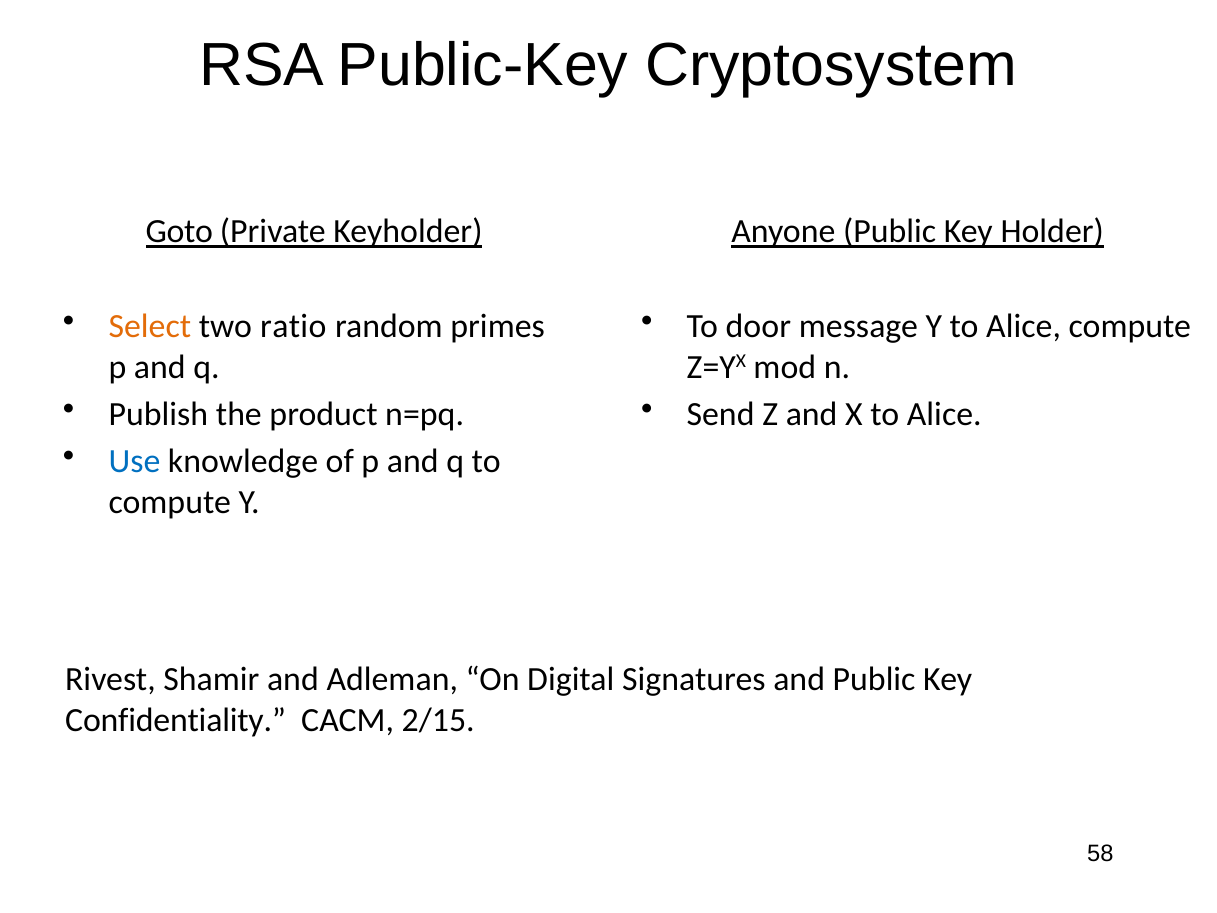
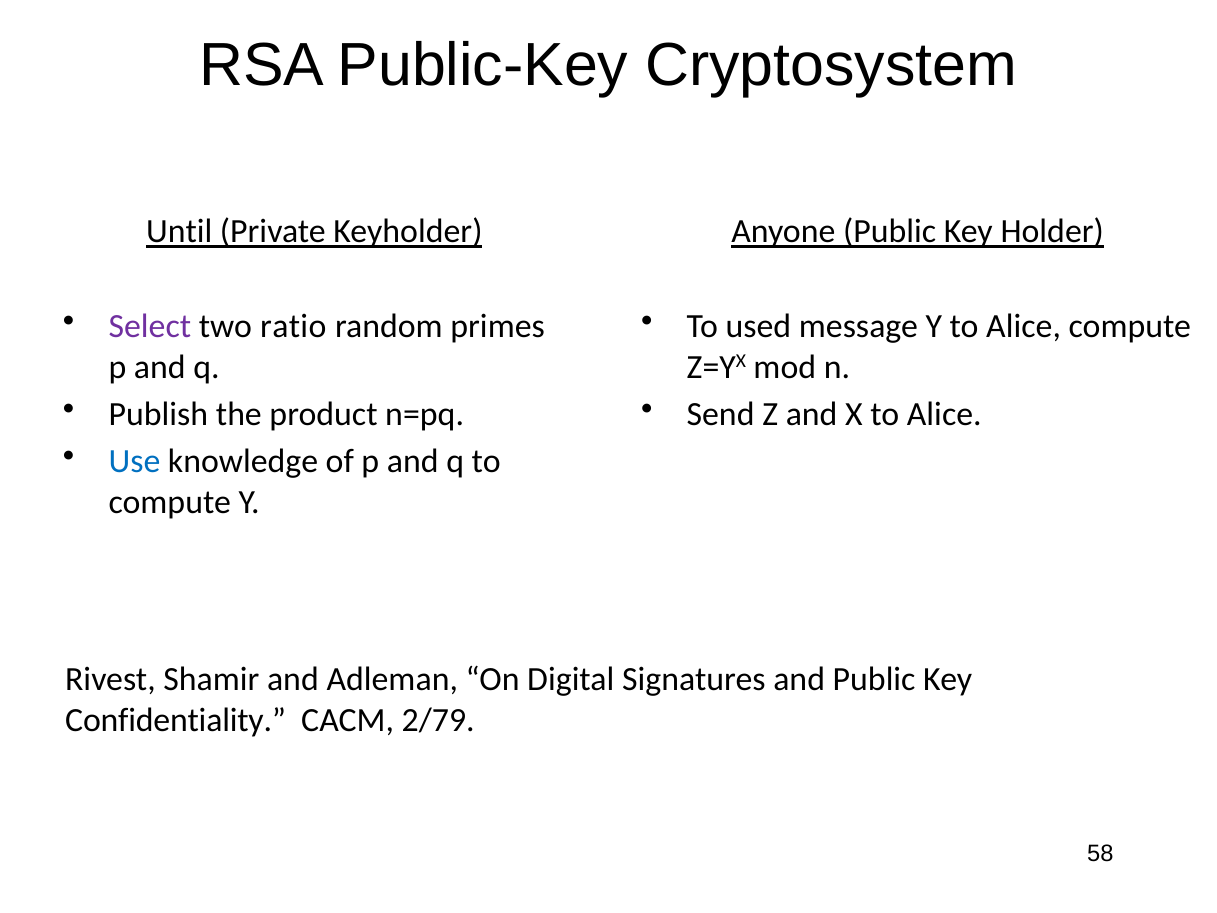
Goto: Goto -> Until (179, 232)
Select colour: orange -> purple (150, 326)
door: door -> used (758, 326)
2/15: 2/15 -> 2/79 (438, 720)
